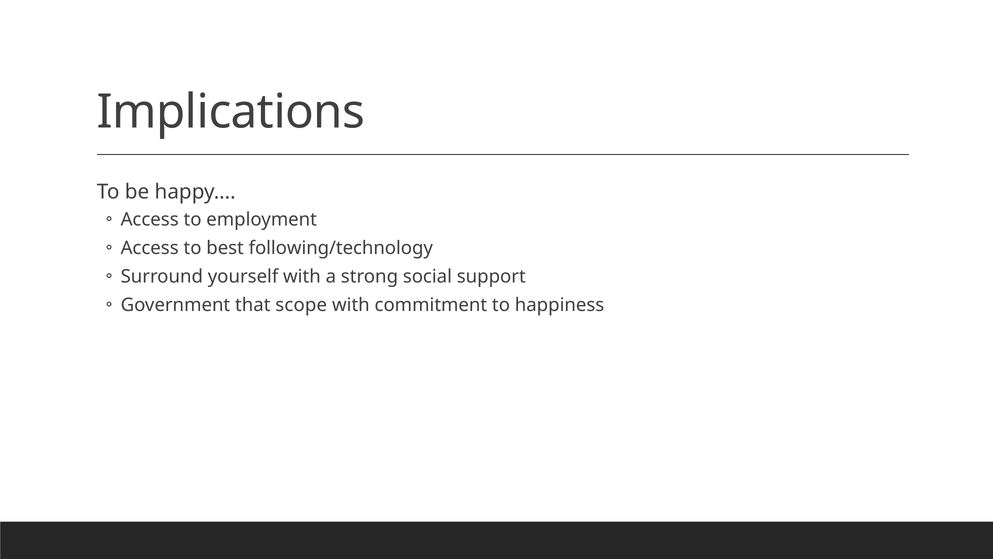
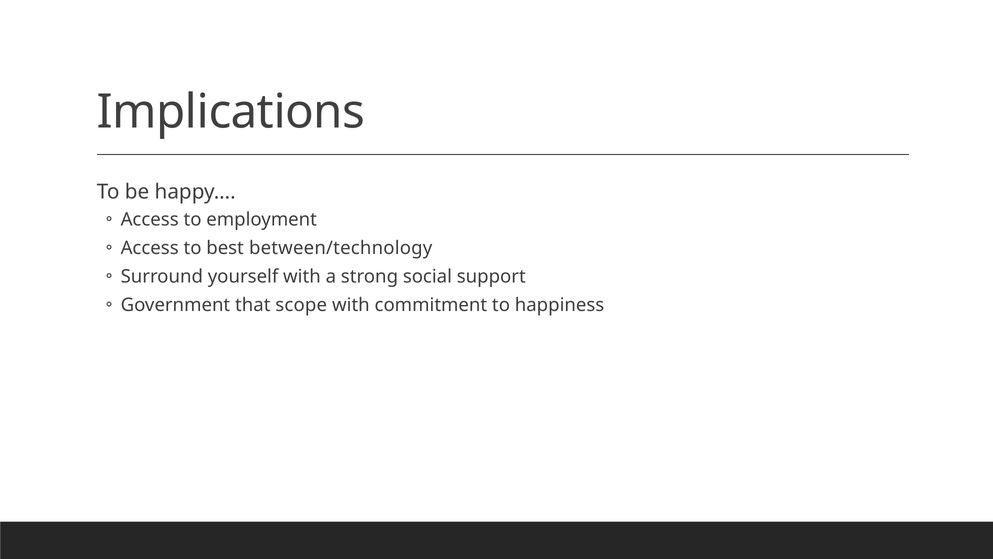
following/technology: following/technology -> between/technology (341, 248)
